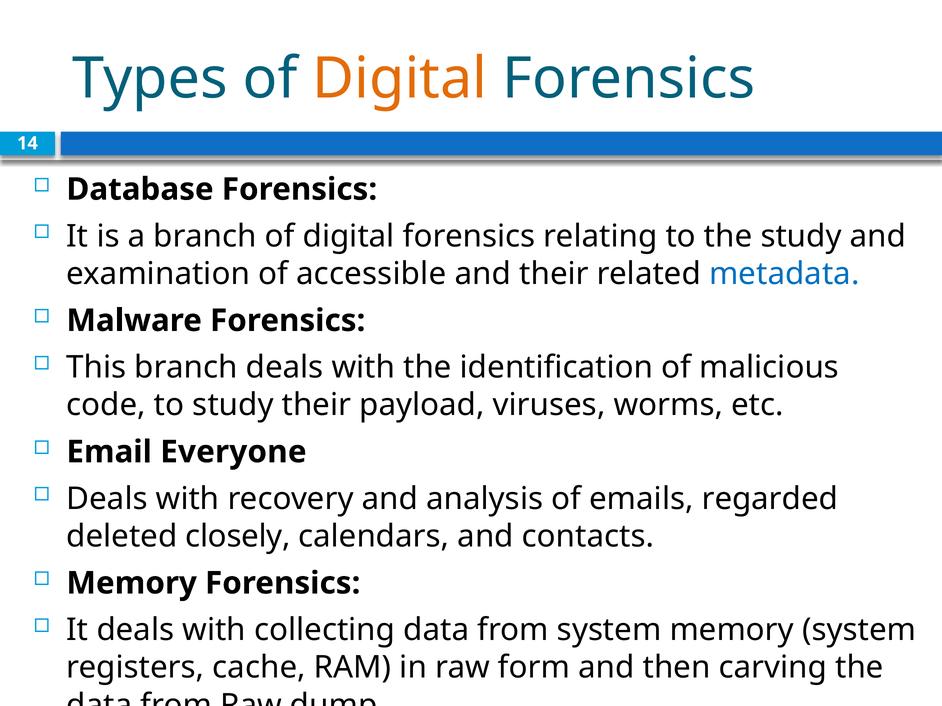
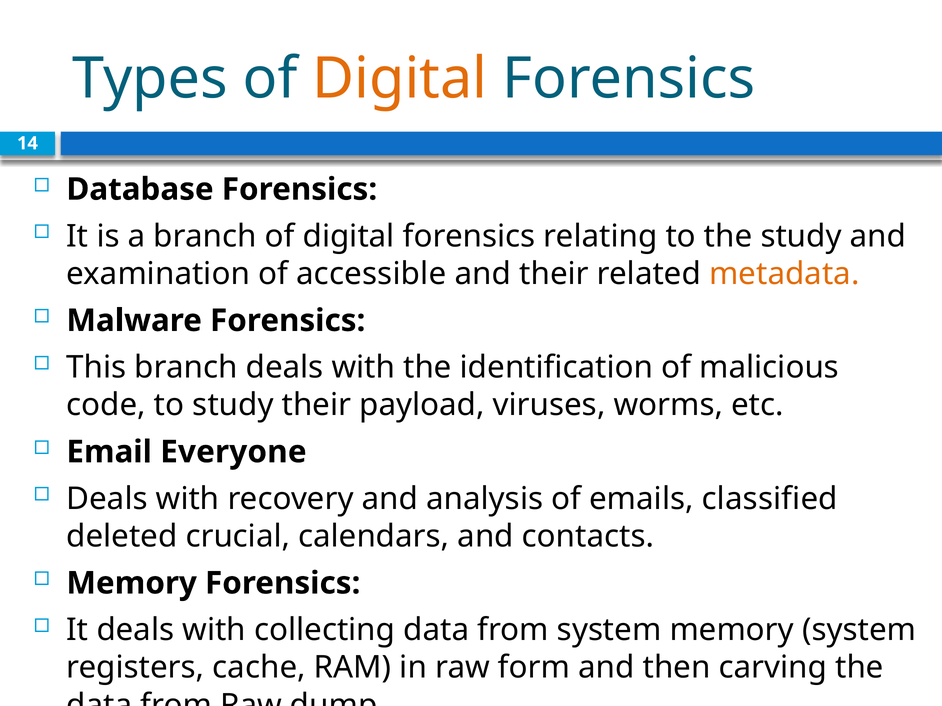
metadata colour: blue -> orange (784, 274)
regarded: regarded -> classified (770, 499)
closely: closely -> crucial (238, 537)
